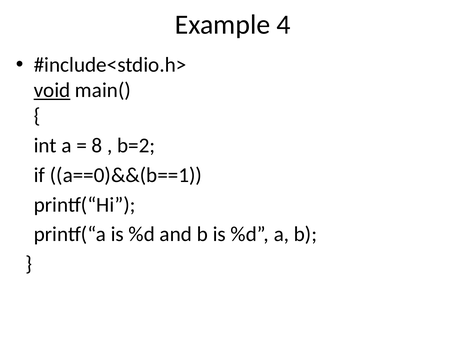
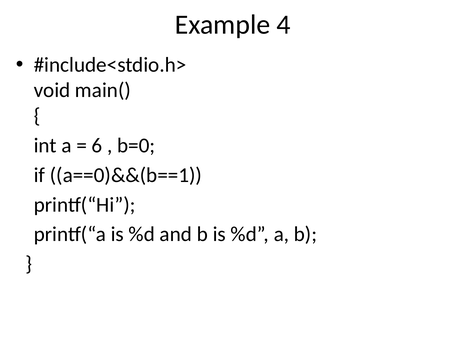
void underline: present -> none (52, 90)
8: 8 -> 6 (97, 145)
b=2: b=2 -> b=0 (136, 145)
